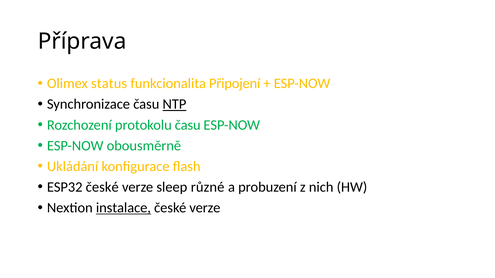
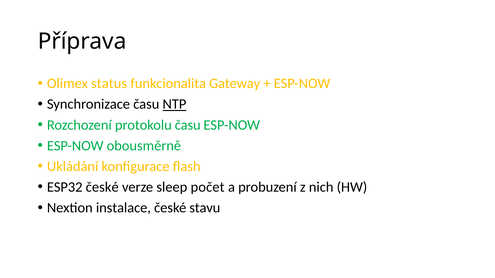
Připojení: Připojení -> Gateway (235, 84)
různé: různé -> počet (208, 187)
instalace underline: present -> none (123, 208)
verze: verze -> stavu (205, 208)
